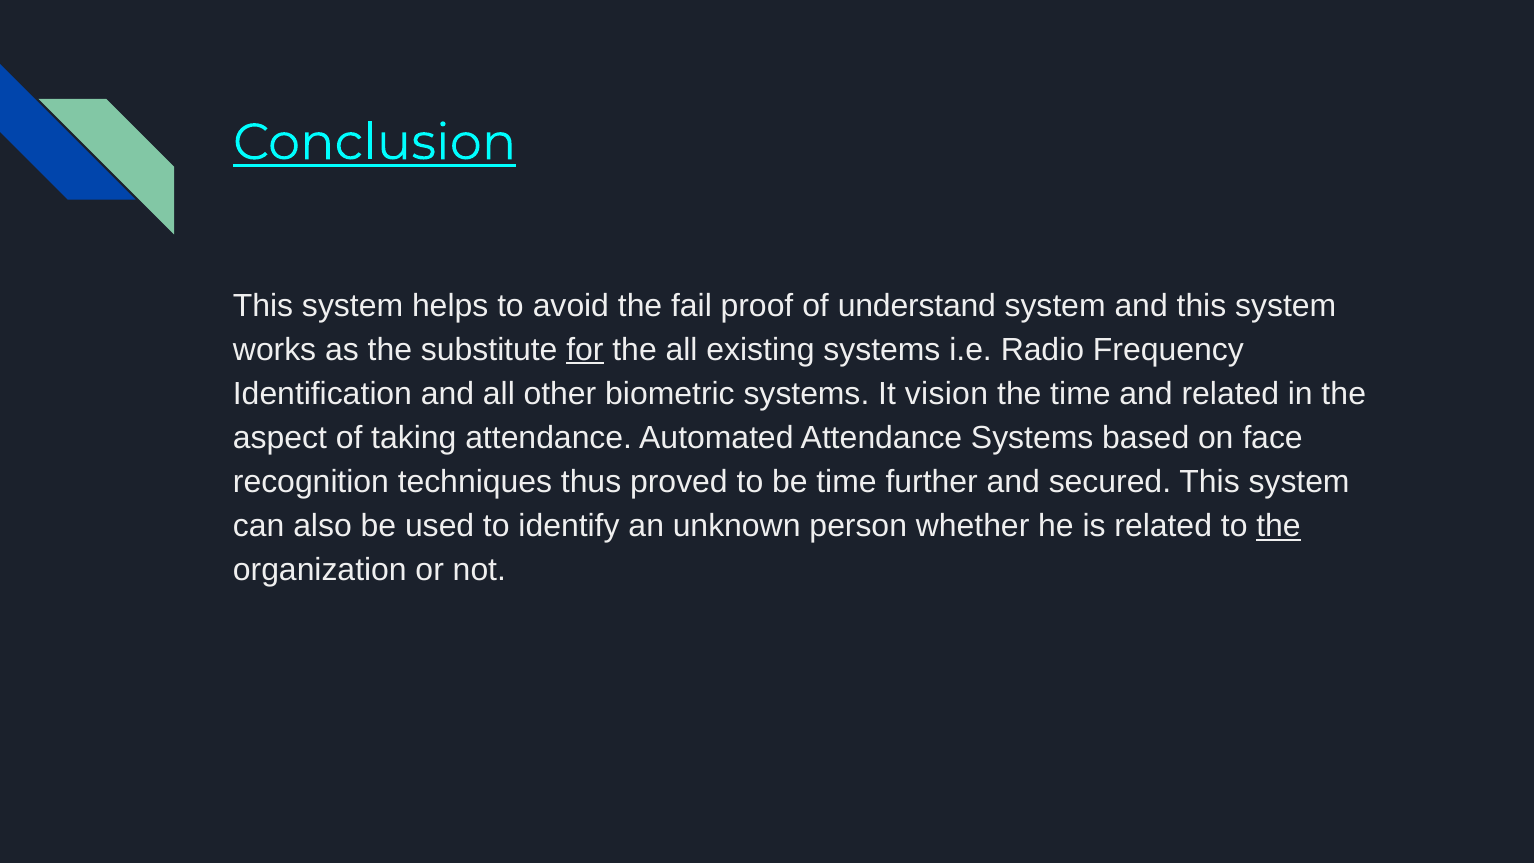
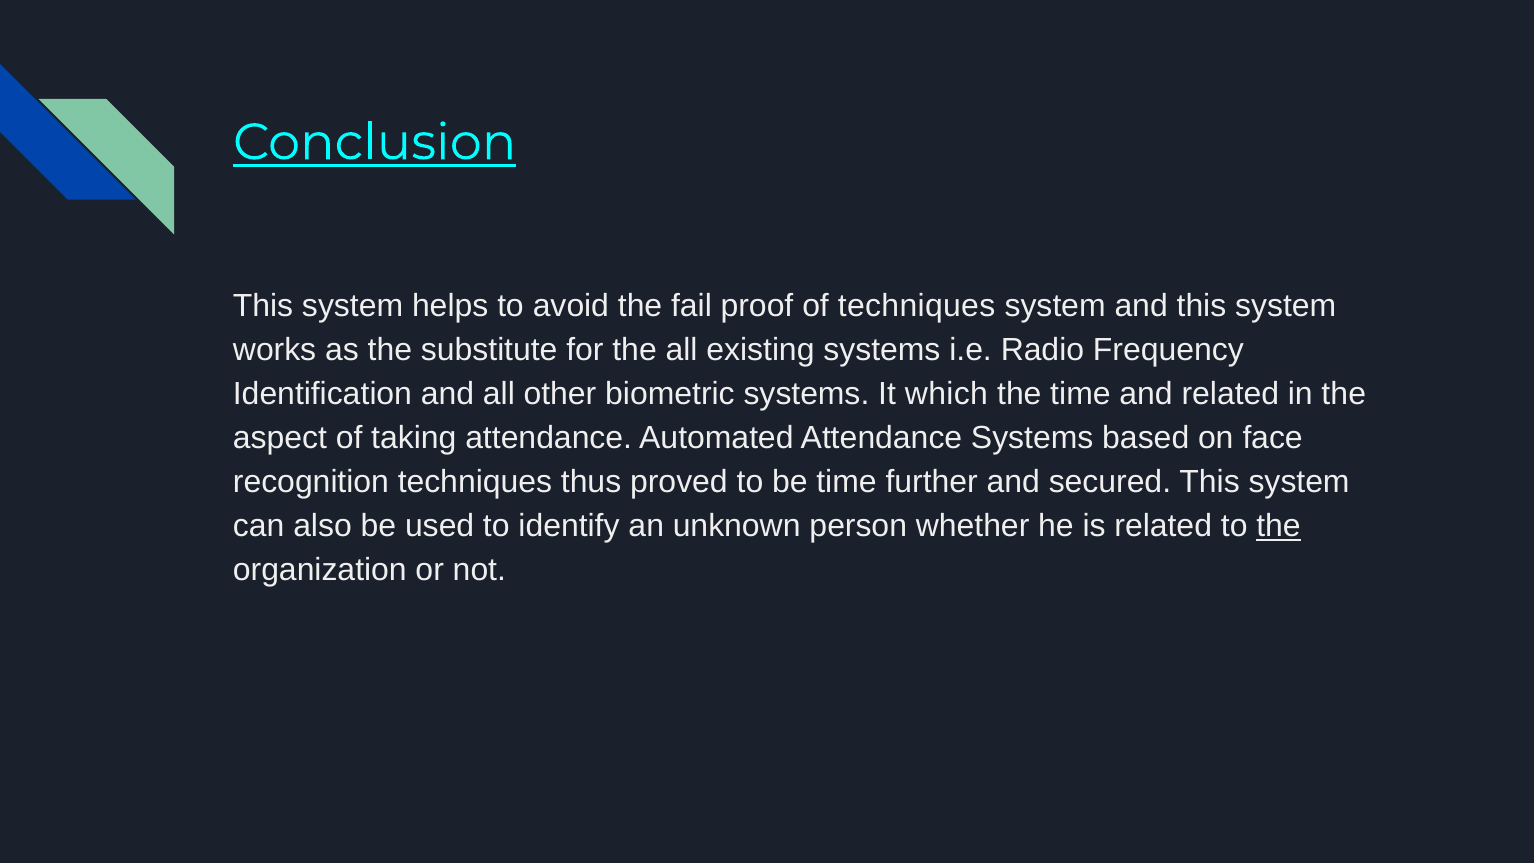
of understand: understand -> techniques (917, 305)
for underline: present -> none (585, 350)
vision: vision -> which (946, 394)
